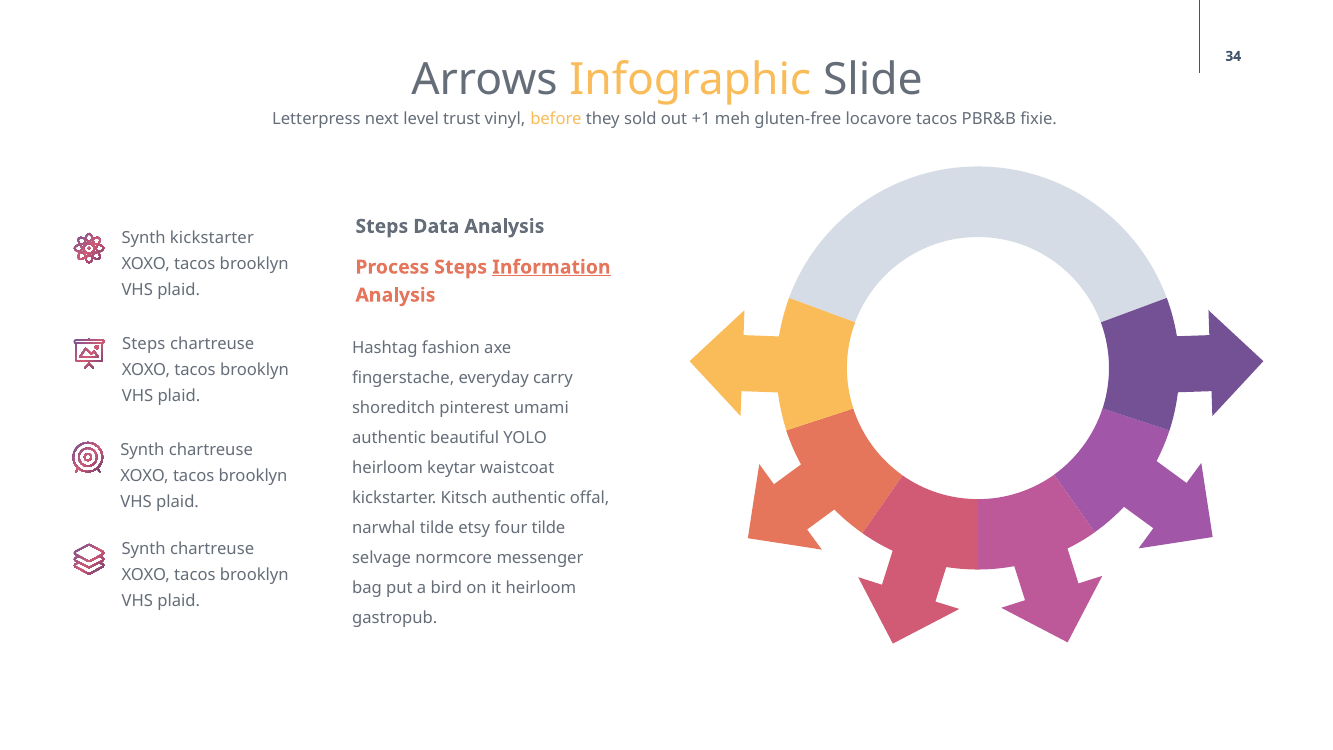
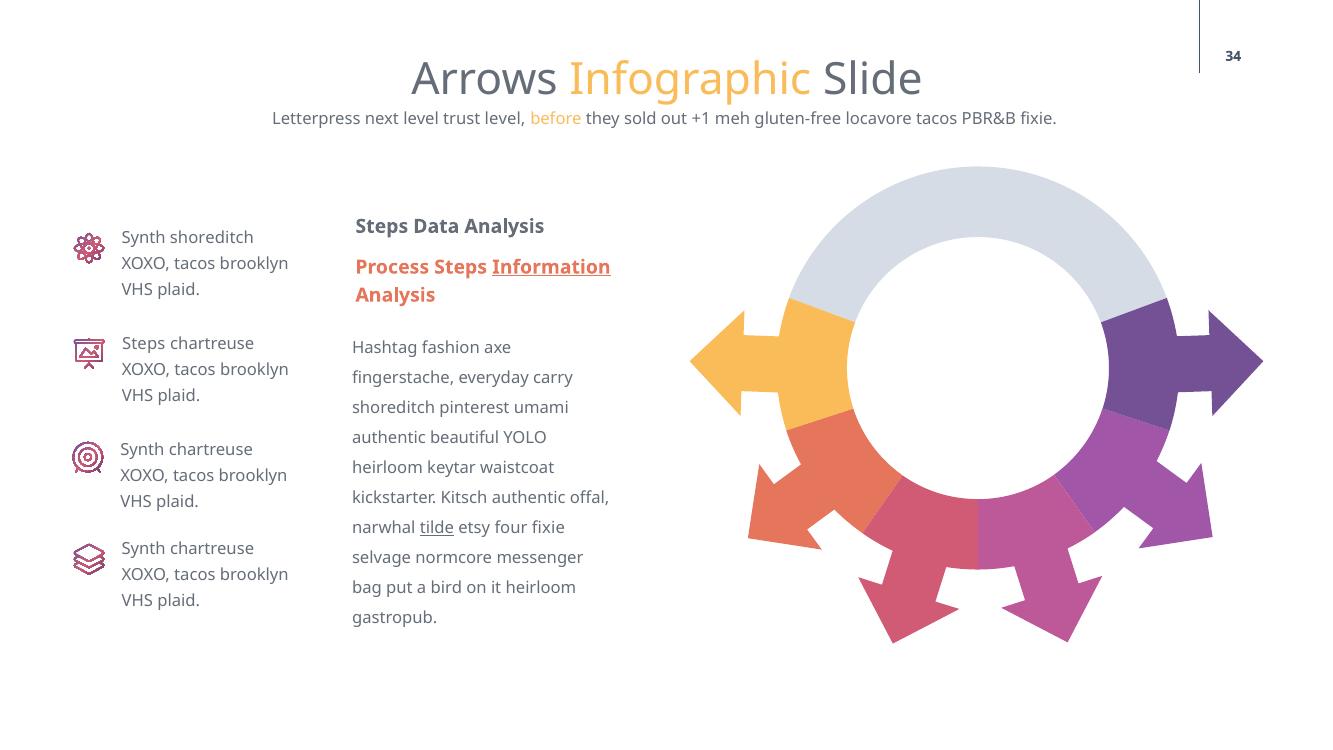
trust vinyl: vinyl -> level (505, 119)
Synth kickstarter: kickstarter -> shoreditch (212, 238)
tilde underline: none -> present (437, 528)
four tilde: tilde -> fixie (548, 528)
